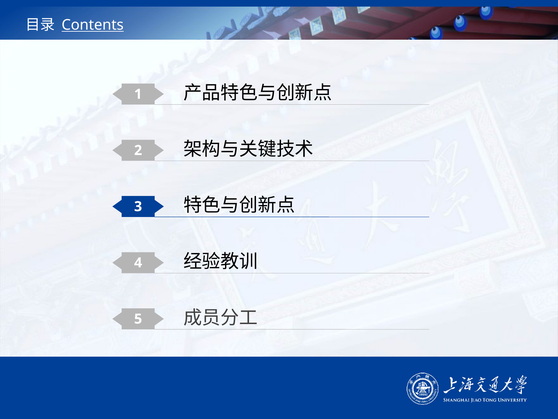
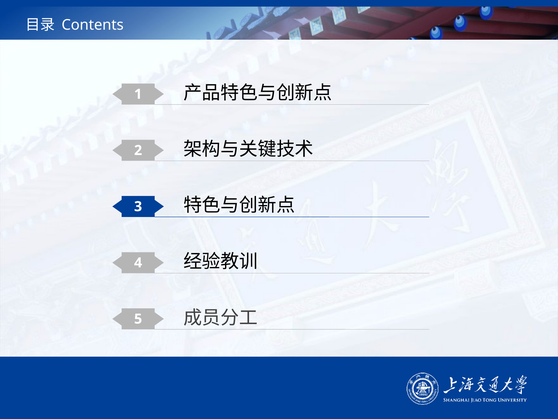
Contents underline: present -> none (93, 25)
